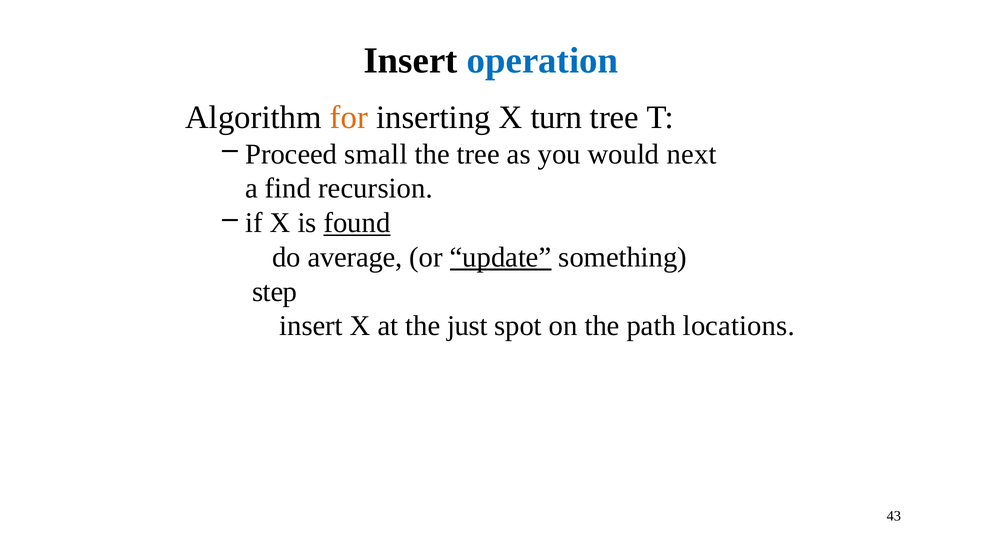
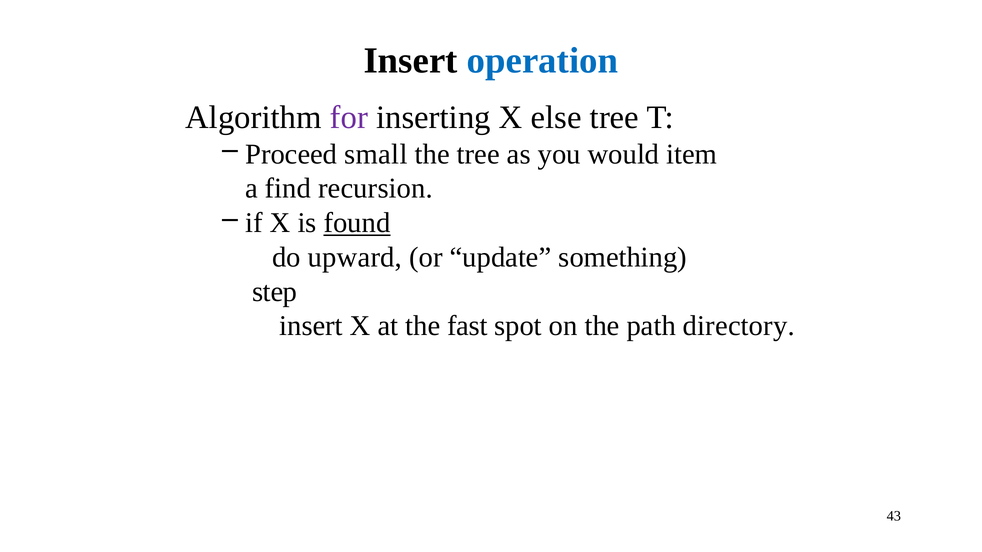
for colour: orange -> purple (349, 118)
turn: turn -> else (556, 118)
next: next -> item (692, 154)
average: average -> upward (355, 257)
update underline: present -> none (501, 257)
just: just -> fast (467, 326)
locations: locations -> directory (739, 326)
